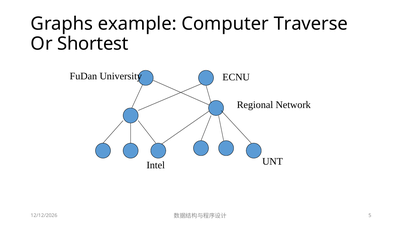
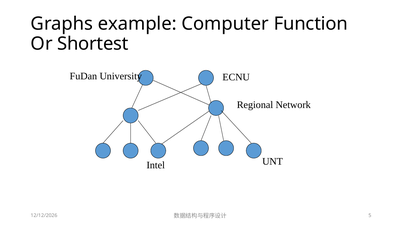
Traverse: Traverse -> Function (311, 24)
